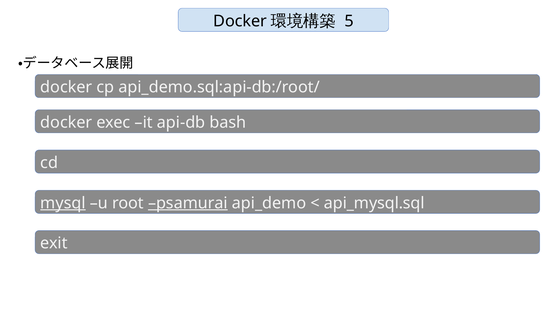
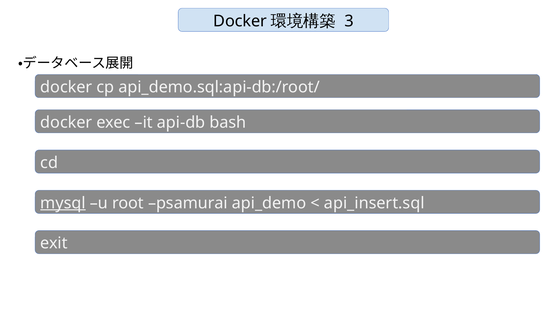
5: 5 -> 3 (349, 21)
psamurai underline: present -> none (188, 203)
api_mysql.sql: api_mysql.sql -> api_insert.sql (374, 203)
